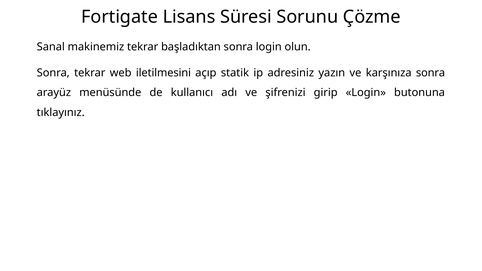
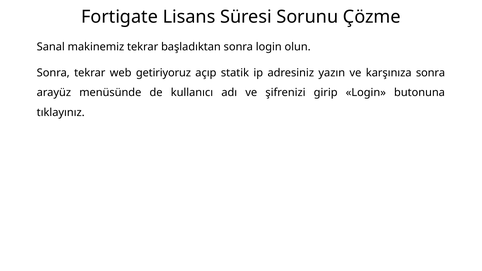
iletilmesini: iletilmesini -> getiriyoruz (163, 73)
